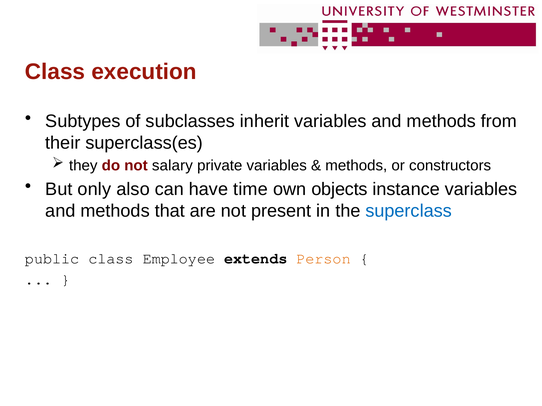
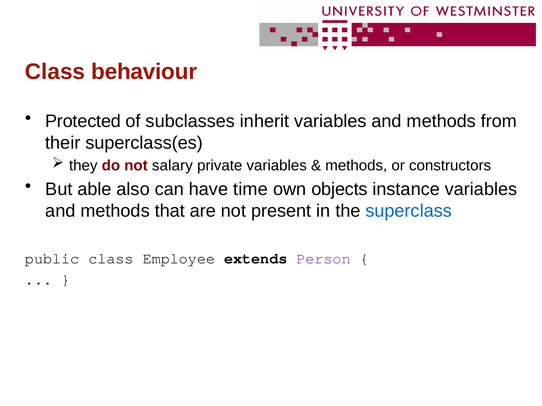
execution: execution -> behaviour (144, 72)
Subtypes: Subtypes -> Protected (83, 121)
only: only -> able (94, 189)
Person colour: orange -> purple (324, 259)
